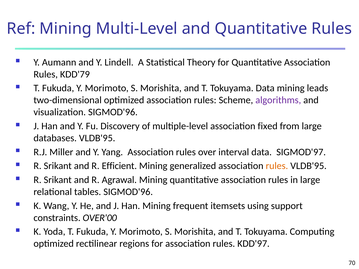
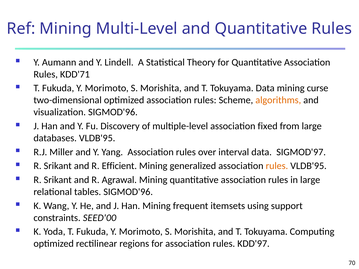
KDD'79: KDD'79 -> KDD'71 (75, 74)
leads: leads -> curse (318, 88)
algorithms colour: purple -> orange (278, 100)
OVER'00: OVER'00 -> SEED'00 (100, 218)
